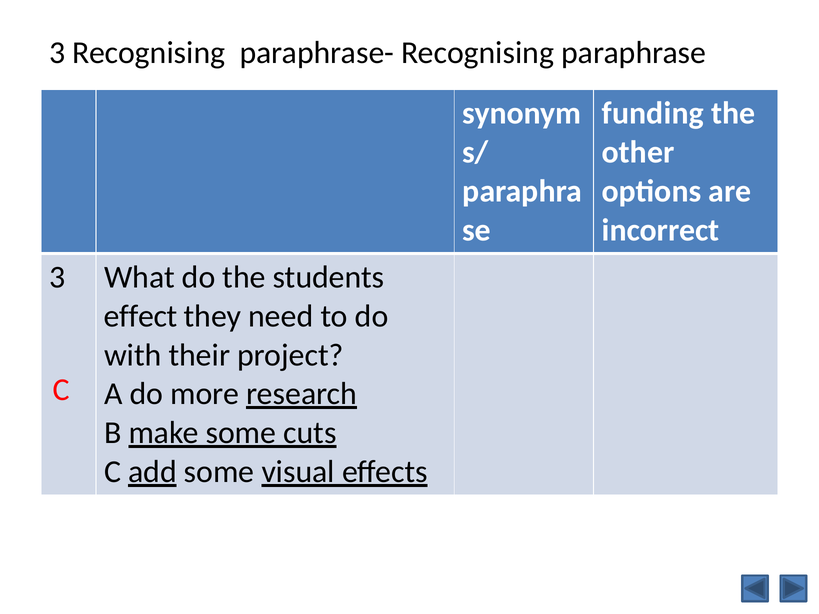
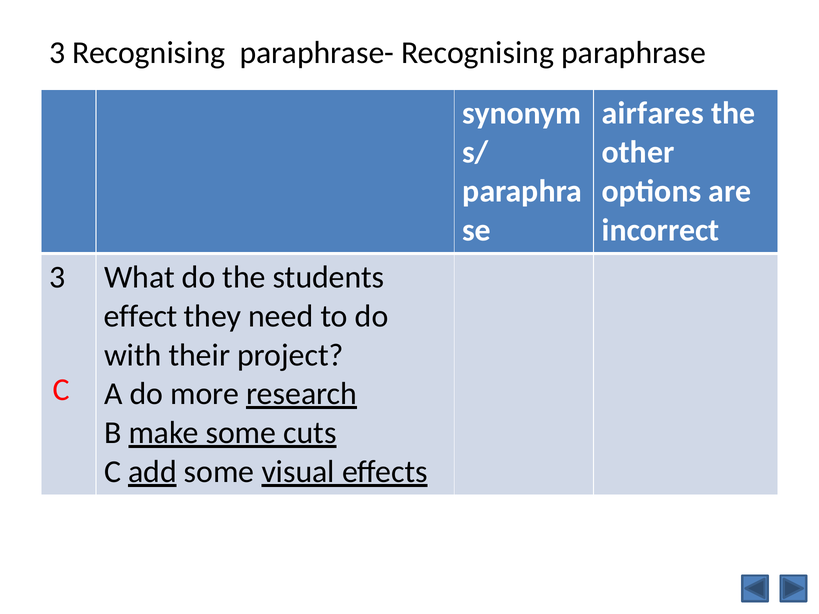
funding: funding -> airfares (653, 113)
